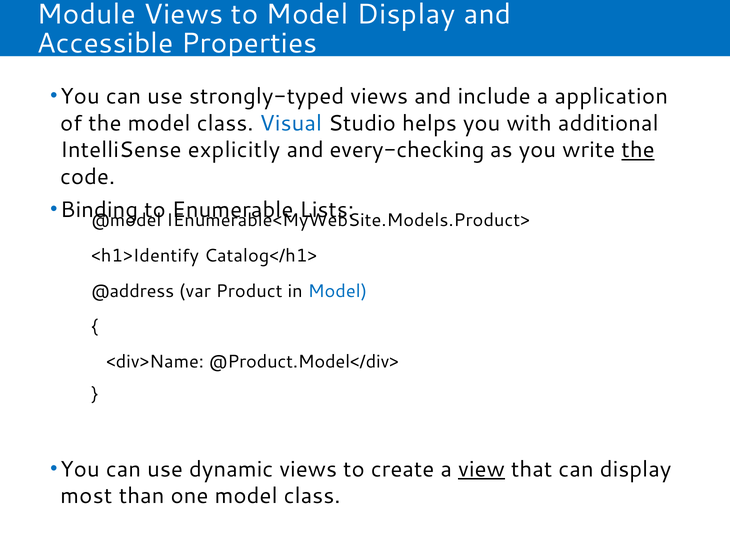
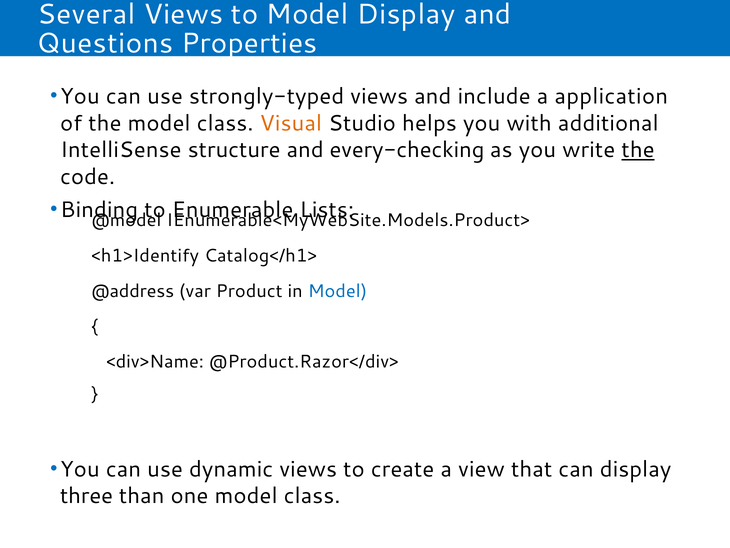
Module: Module -> Several (86, 14)
Accessible: Accessible -> Questions (105, 43)
Visual colour: blue -> orange (291, 123)
explicitly: explicitly -> structure (234, 150)
@Product.Model</div>: @Product.Model</div> -> @Product.Razor</div> (304, 361)
view underline: present -> none (481, 469)
most: most -> three (86, 496)
